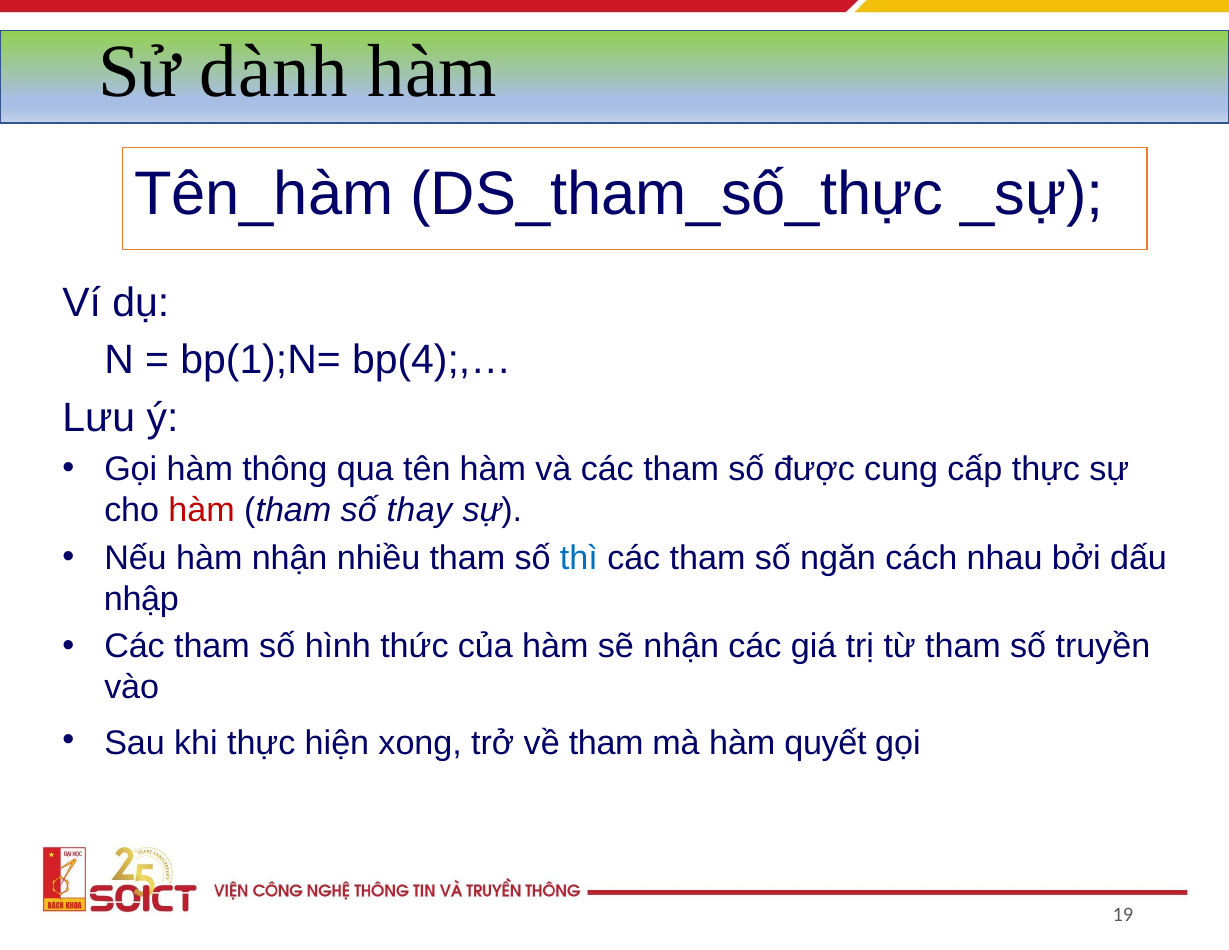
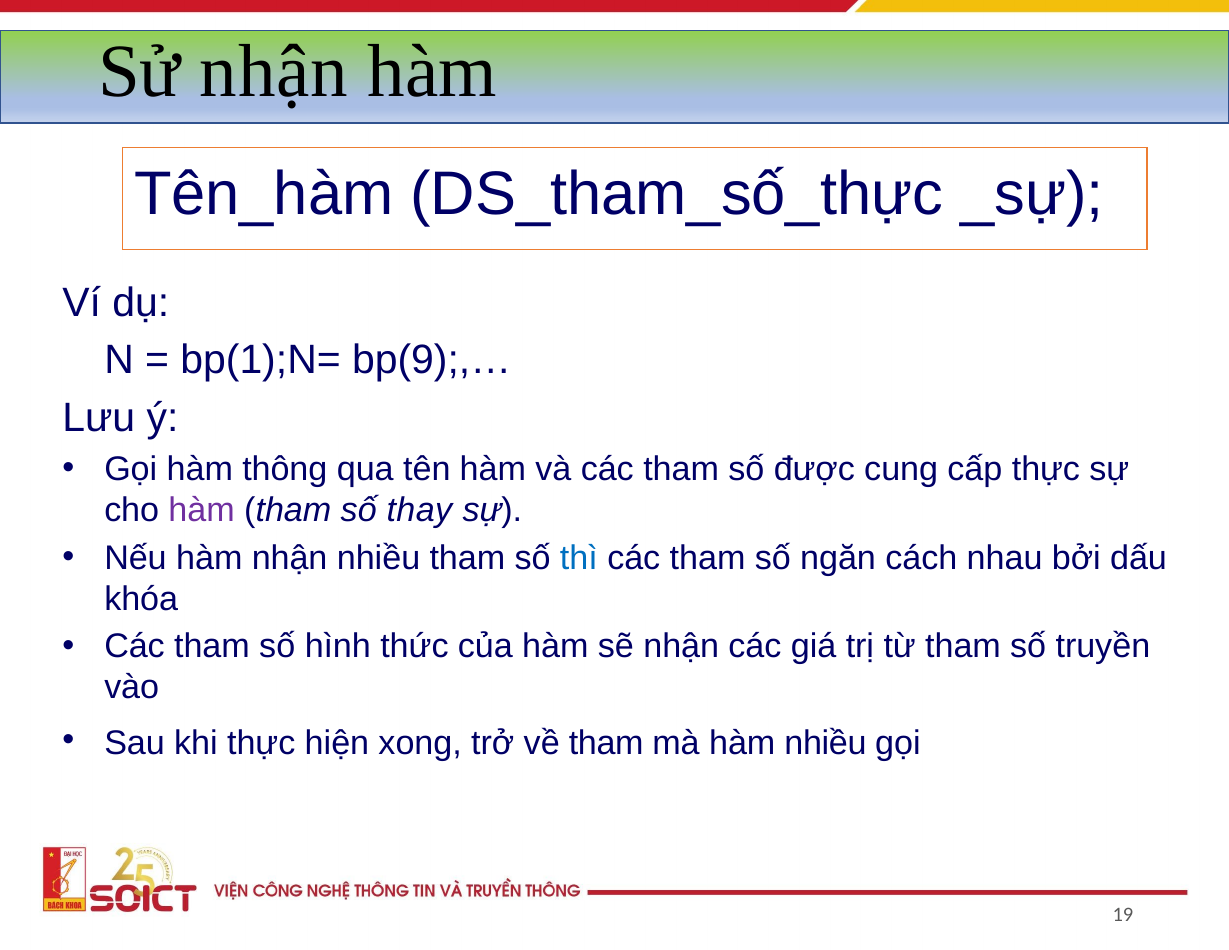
Sử dành: dành -> nhận (274, 71)
bp(4);,…: bp(4);,… -> bp(9);,… (432, 360)
hàm colour: red -> purple (202, 510)
nhập: nhập -> khóa (141, 599)
hàm quyết: quyết -> nhiều (825, 743)
